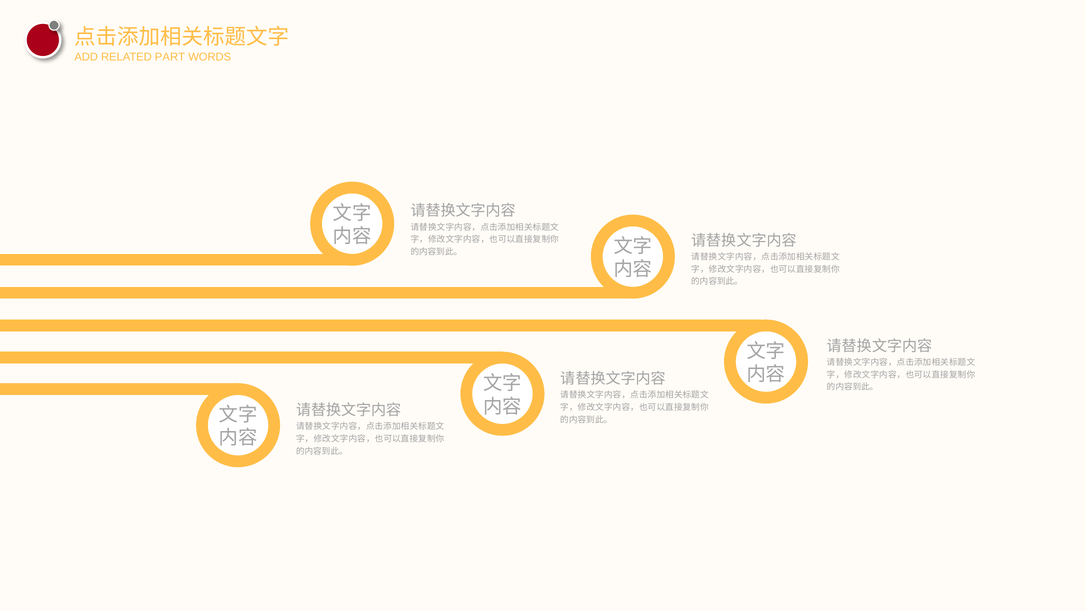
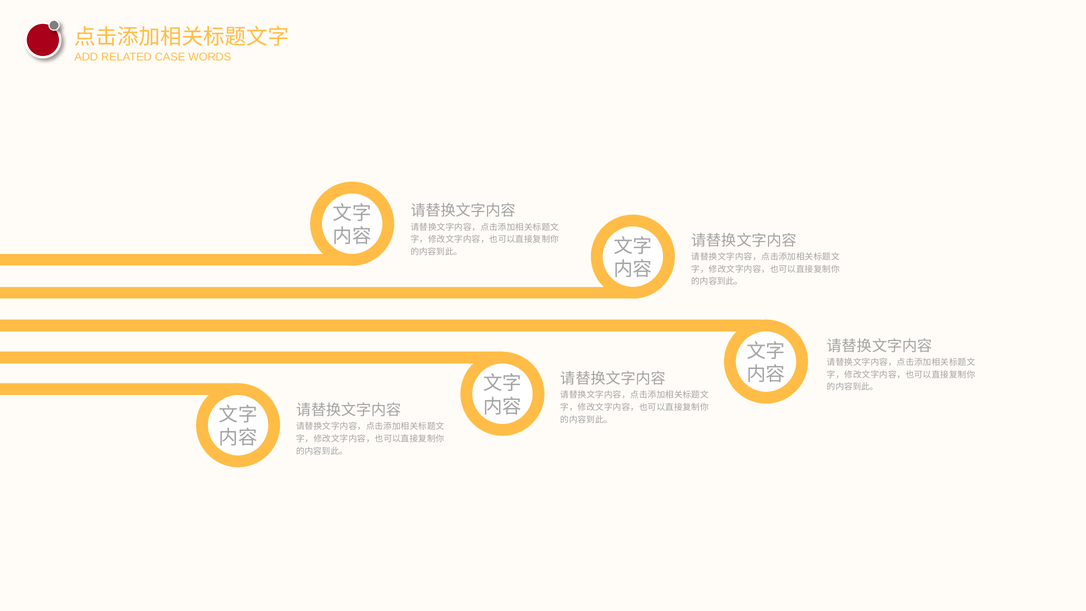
PART: PART -> CASE (170, 57)
